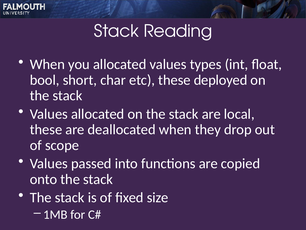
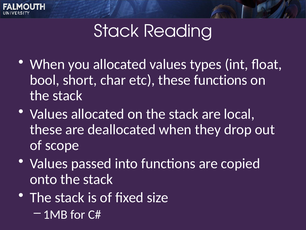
these deployed: deployed -> functions (221, 80)
